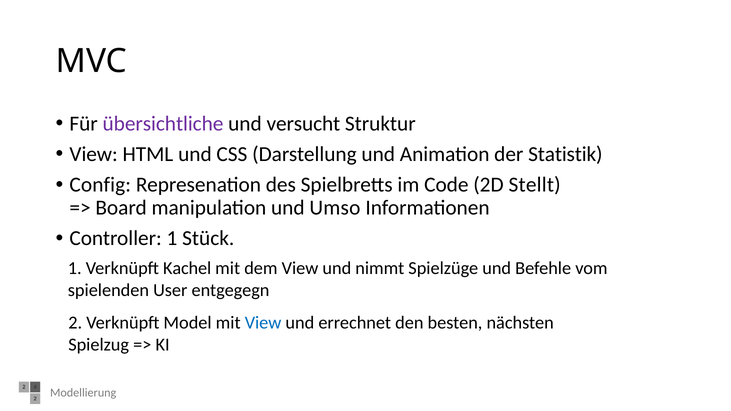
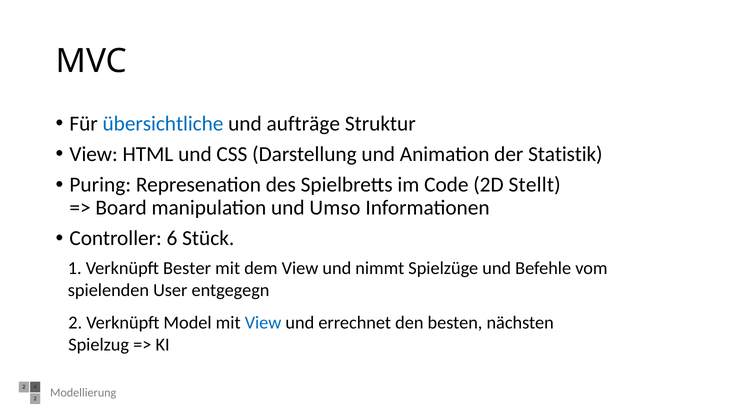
übersichtliche colour: purple -> blue (163, 124)
versucht: versucht -> aufträge (303, 124)
Config: Config -> Puring (100, 185)
Controller 1: 1 -> 6 (172, 239)
Kachel: Kachel -> Bester (187, 268)
